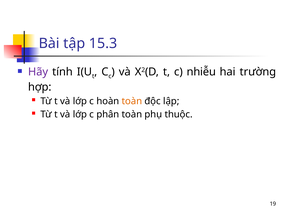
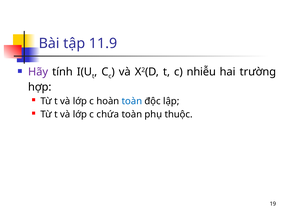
15.3: 15.3 -> 11.9 (103, 43)
toàn colour: orange -> blue (132, 101)
phân: phân -> chứa (108, 114)
